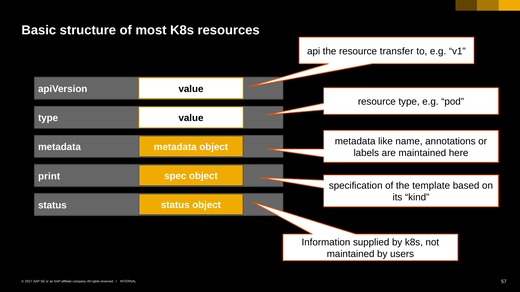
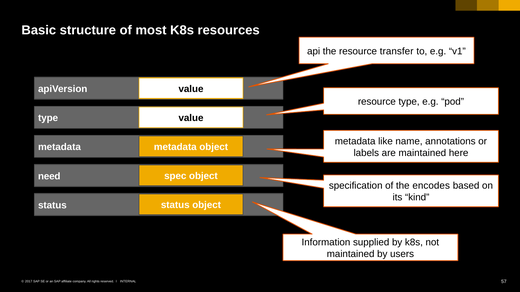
print: print -> need (49, 176)
template: template -> encodes (431, 186)
